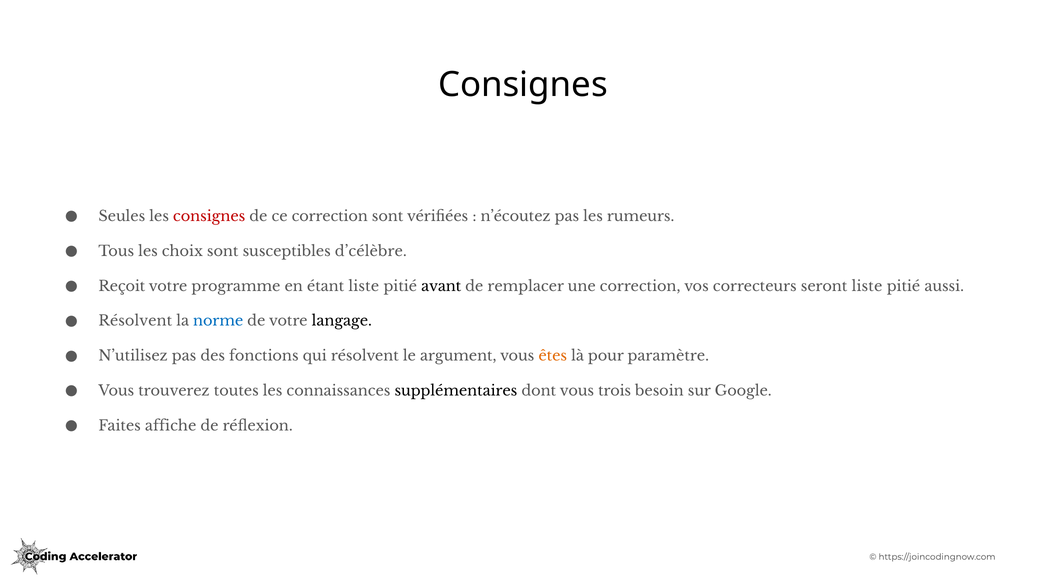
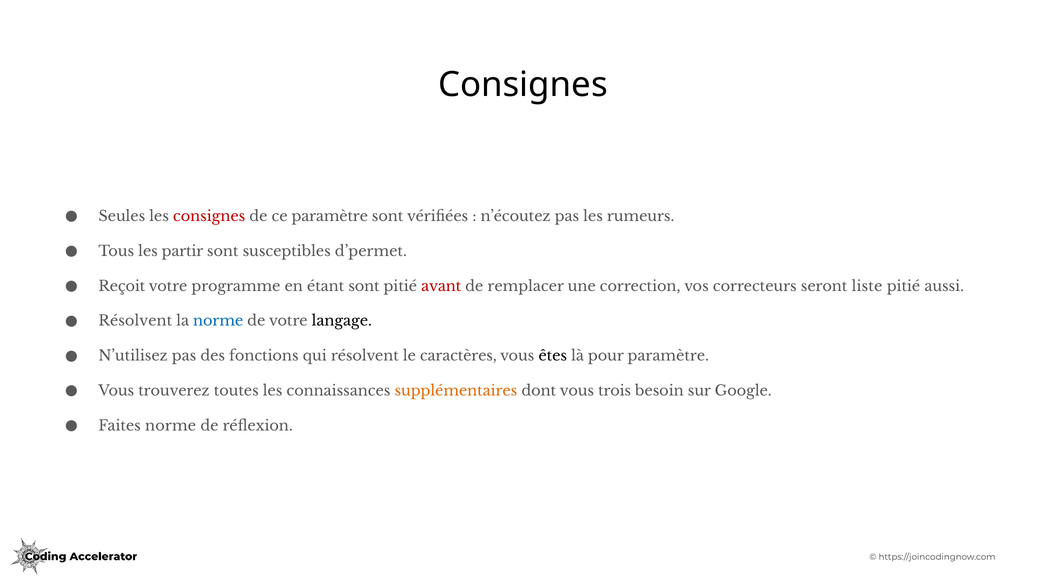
ce correction: correction -> paramètre (330, 217)
choix: choix -> partir (182, 252)
d’célèbre: d’célèbre -> d’permet (371, 252)
étant liste: liste -> sont (364, 286)
avant colour: black -> red (441, 286)
argument: argument -> caractères (458, 356)
êtes colour: orange -> black (553, 356)
supplémentaires colour: black -> orange (456, 391)
Faites affiche: affiche -> norme (171, 426)
